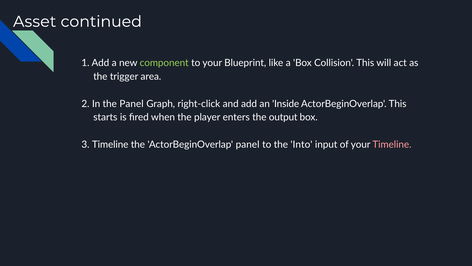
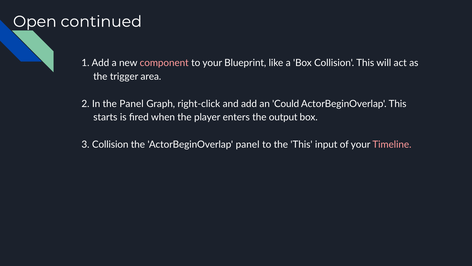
Asset: Asset -> Open (35, 22)
component colour: light green -> pink (164, 63)
Inside: Inside -> Could (286, 104)
3 Timeline: Timeline -> Collision (110, 144)
the Into: Into -> This (301, 144)
